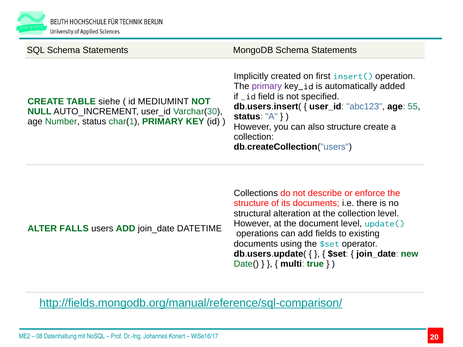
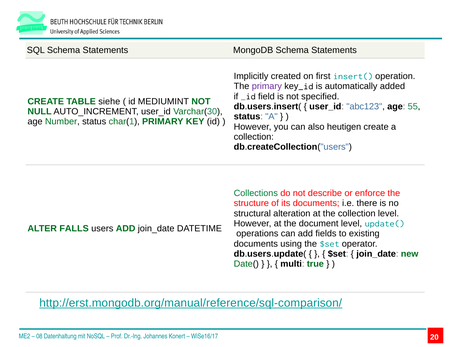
also structure: structure -> heutigen (344, 127)
Collections colour: black -> green (256, 193)
http://fields.mongodb.org/manual/reference/sql-comparison/: http://fields.mongodb.org/manual/reference/sql-comparison/ -> http://erst.mongodb.org/manual/reference/sql-comparison/ (191, 303)
